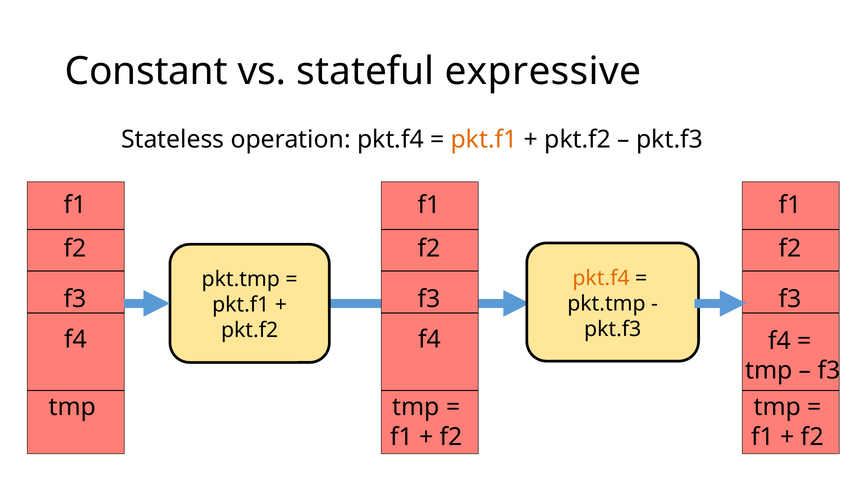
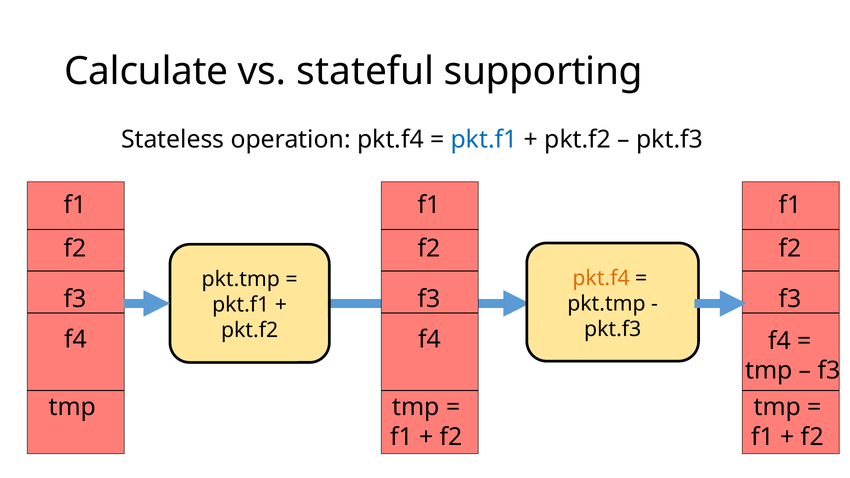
Constant: Constant -> Calculate (146, 71)
expressive: expressive -> supporting (543, 71)
pkt.f1 colour: orange -> blue (484, 140)
